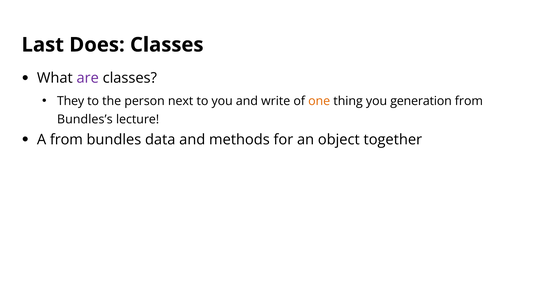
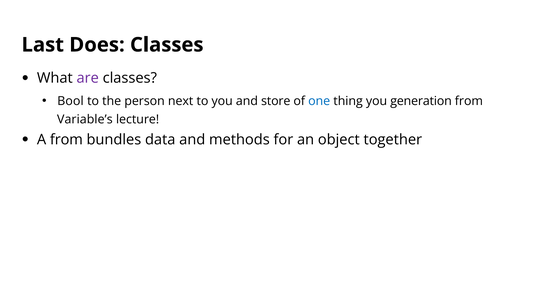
They: They -> Bool (70, 101)
write: write -> store (276, 101)
one colour: orange -> blue (319, 101)
Bundles’s: Bundles’s -> Variable’s (85, 119)
